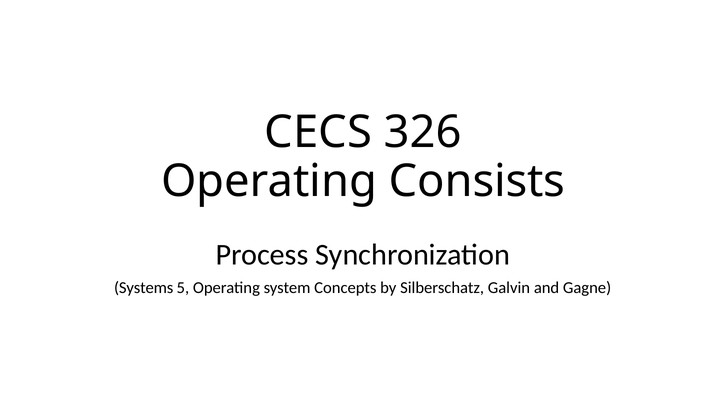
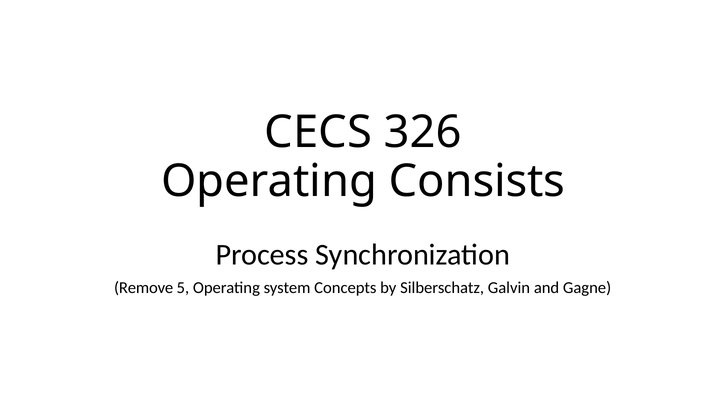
Systems: Systems -> Remove (144, 288)
